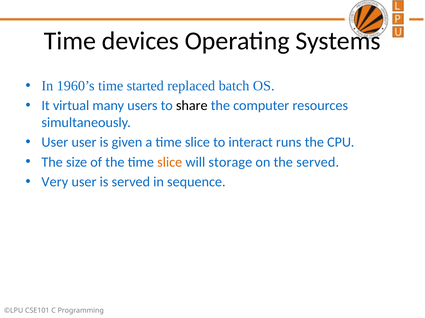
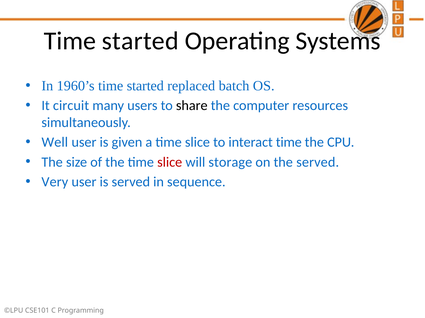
devices: devices -> started (140, 41)
virtual: virtual -> circuit (71, 106)
User: User -> Well (55, 143)
interact runs: runs -> time (289, 143)
slice colour: orange -> red (170, 162)
